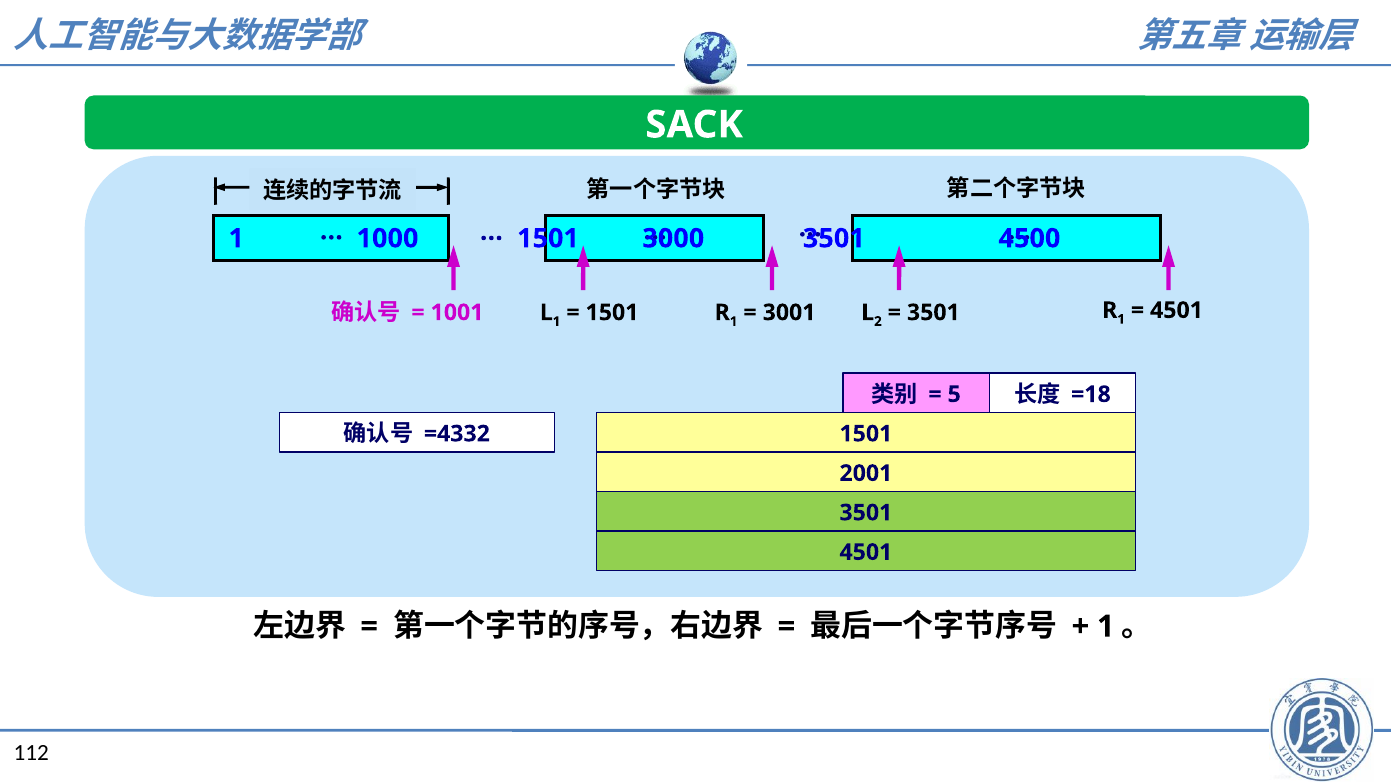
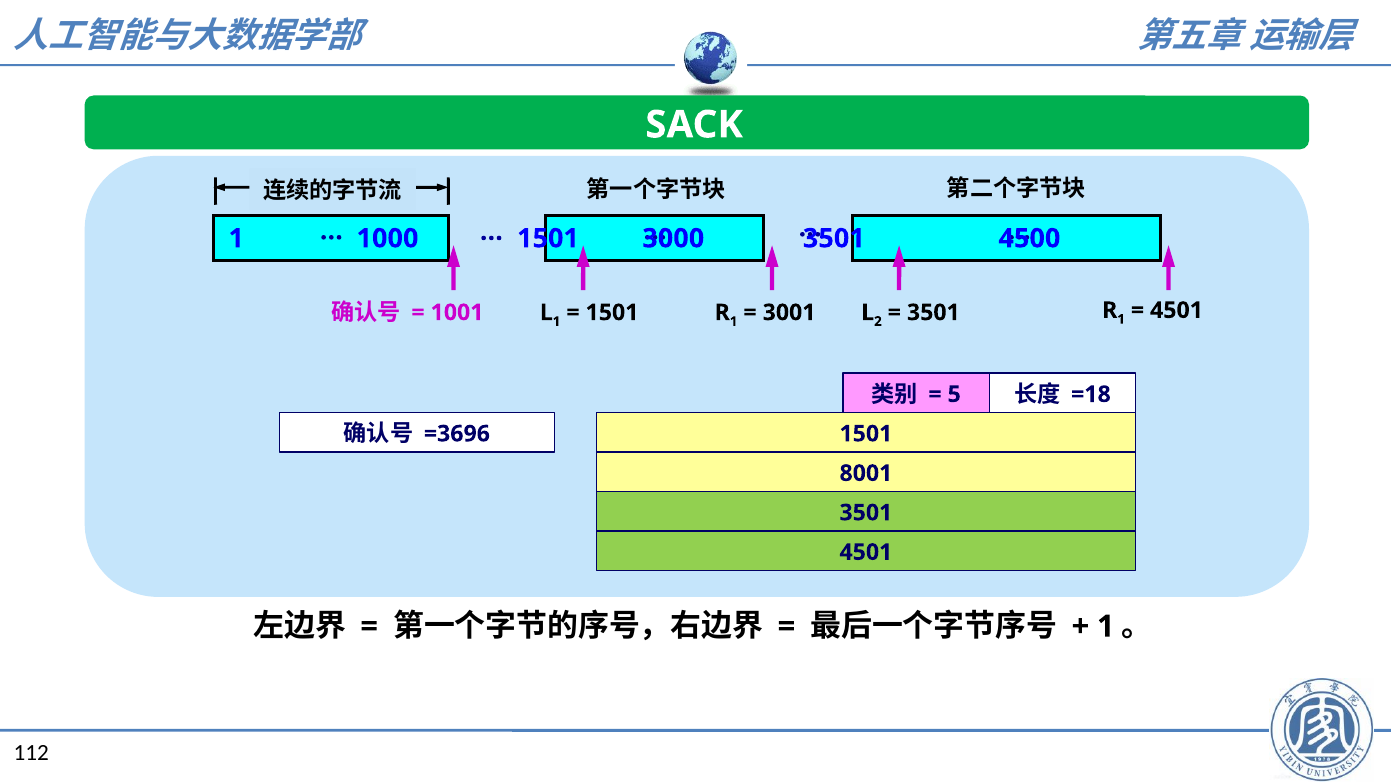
=4332: =4332 -> =3696 (457, 434)
2001: 2001 -> 8001 (866, 474)
